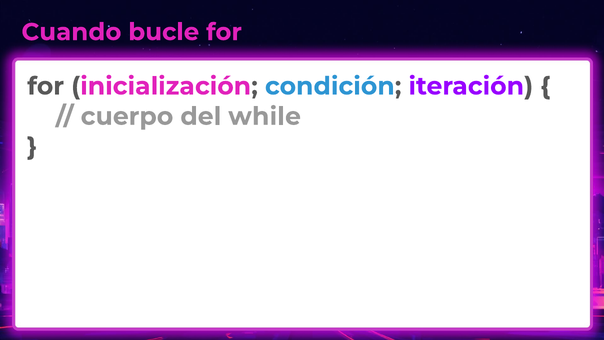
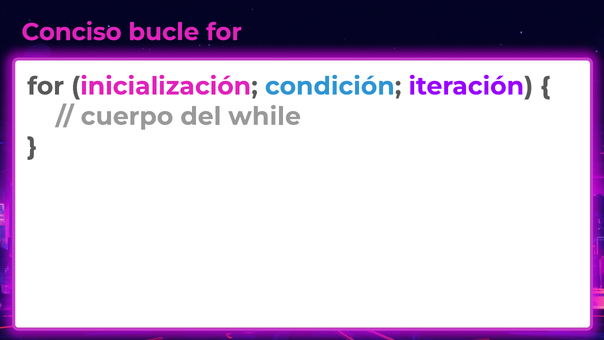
Cuando: Cuando -> Conciso (72, 32)
